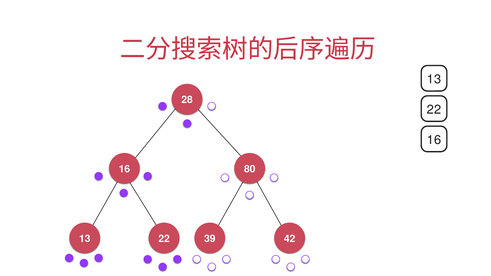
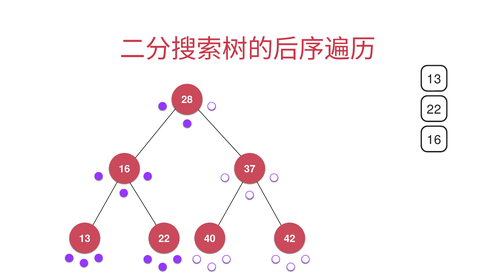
80: 80 -> 37 (250, 169)
39: 39 -> 40 (210, 239)
